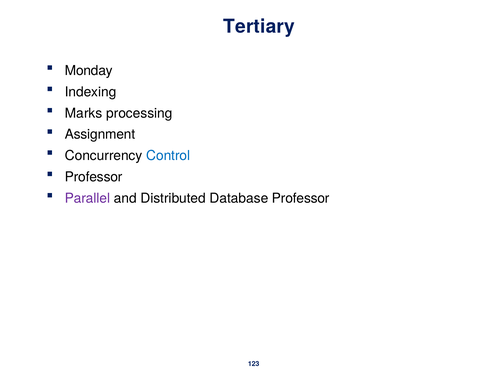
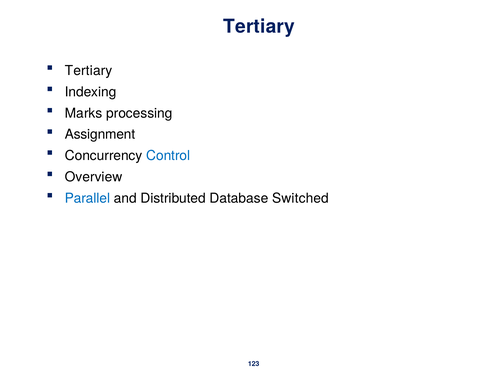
Monday: Monday -> Tertiary (89, 71)
Professor: Professor -> Overview (94, 177)
Parallel colour: purple -> blue (87, 198)
Database Professor: Professor -> Switched (301, 198)
